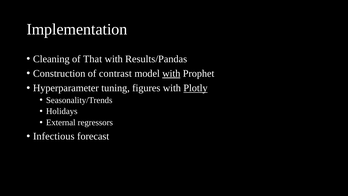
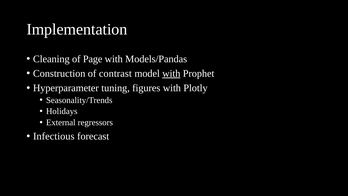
That: That -> Page (93, 59)
Results/Pandas: Results/Pandas -> Models/Pandas (156, 59)
Plotly underline: present -> none (195, 88)
